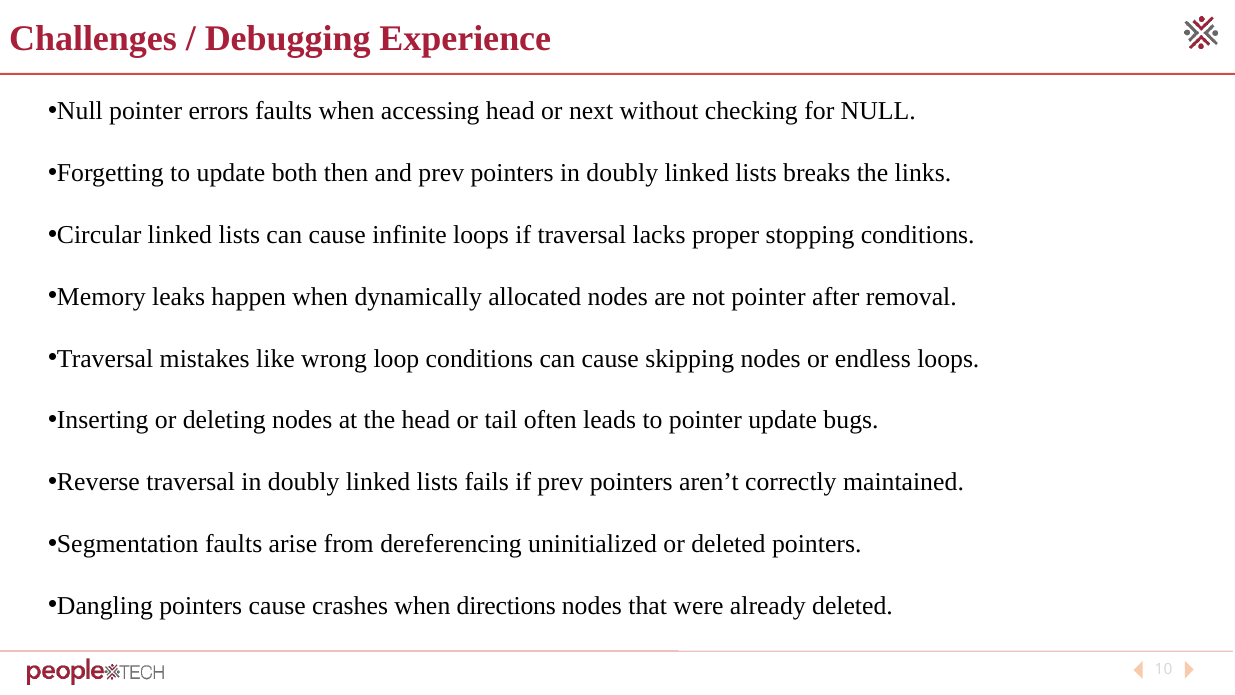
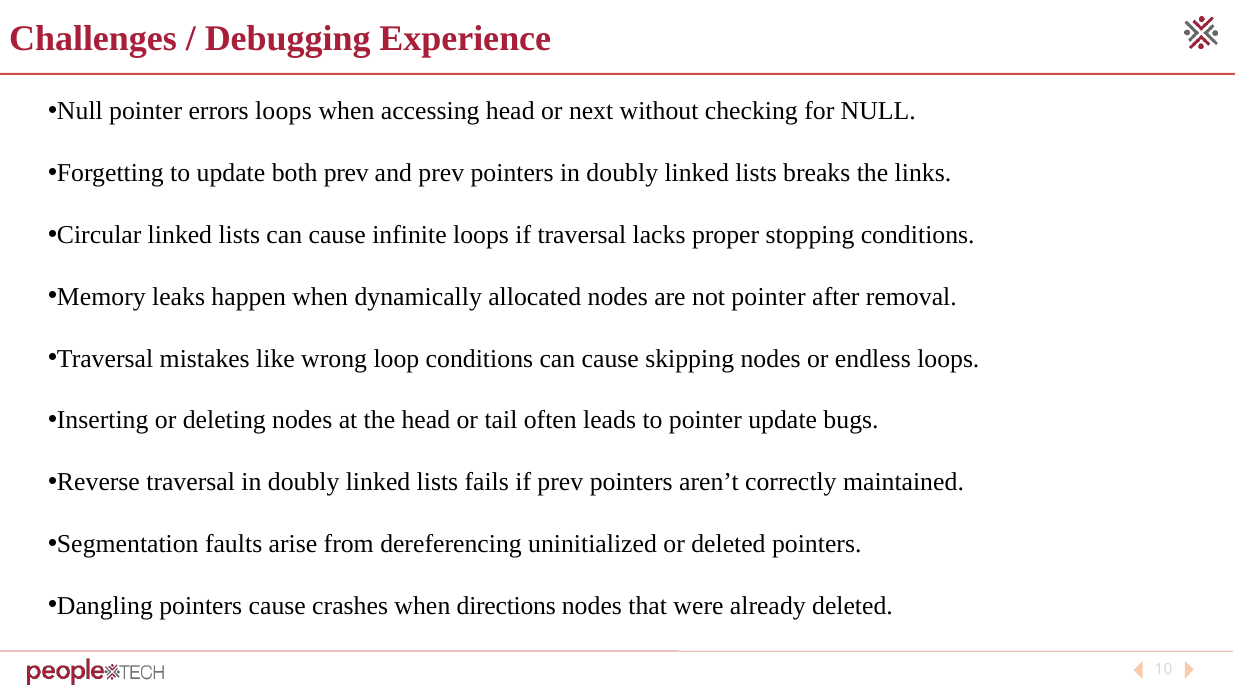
errors faults: faults -> loops (283, 111)
both then: then -> prev (346, 173)
